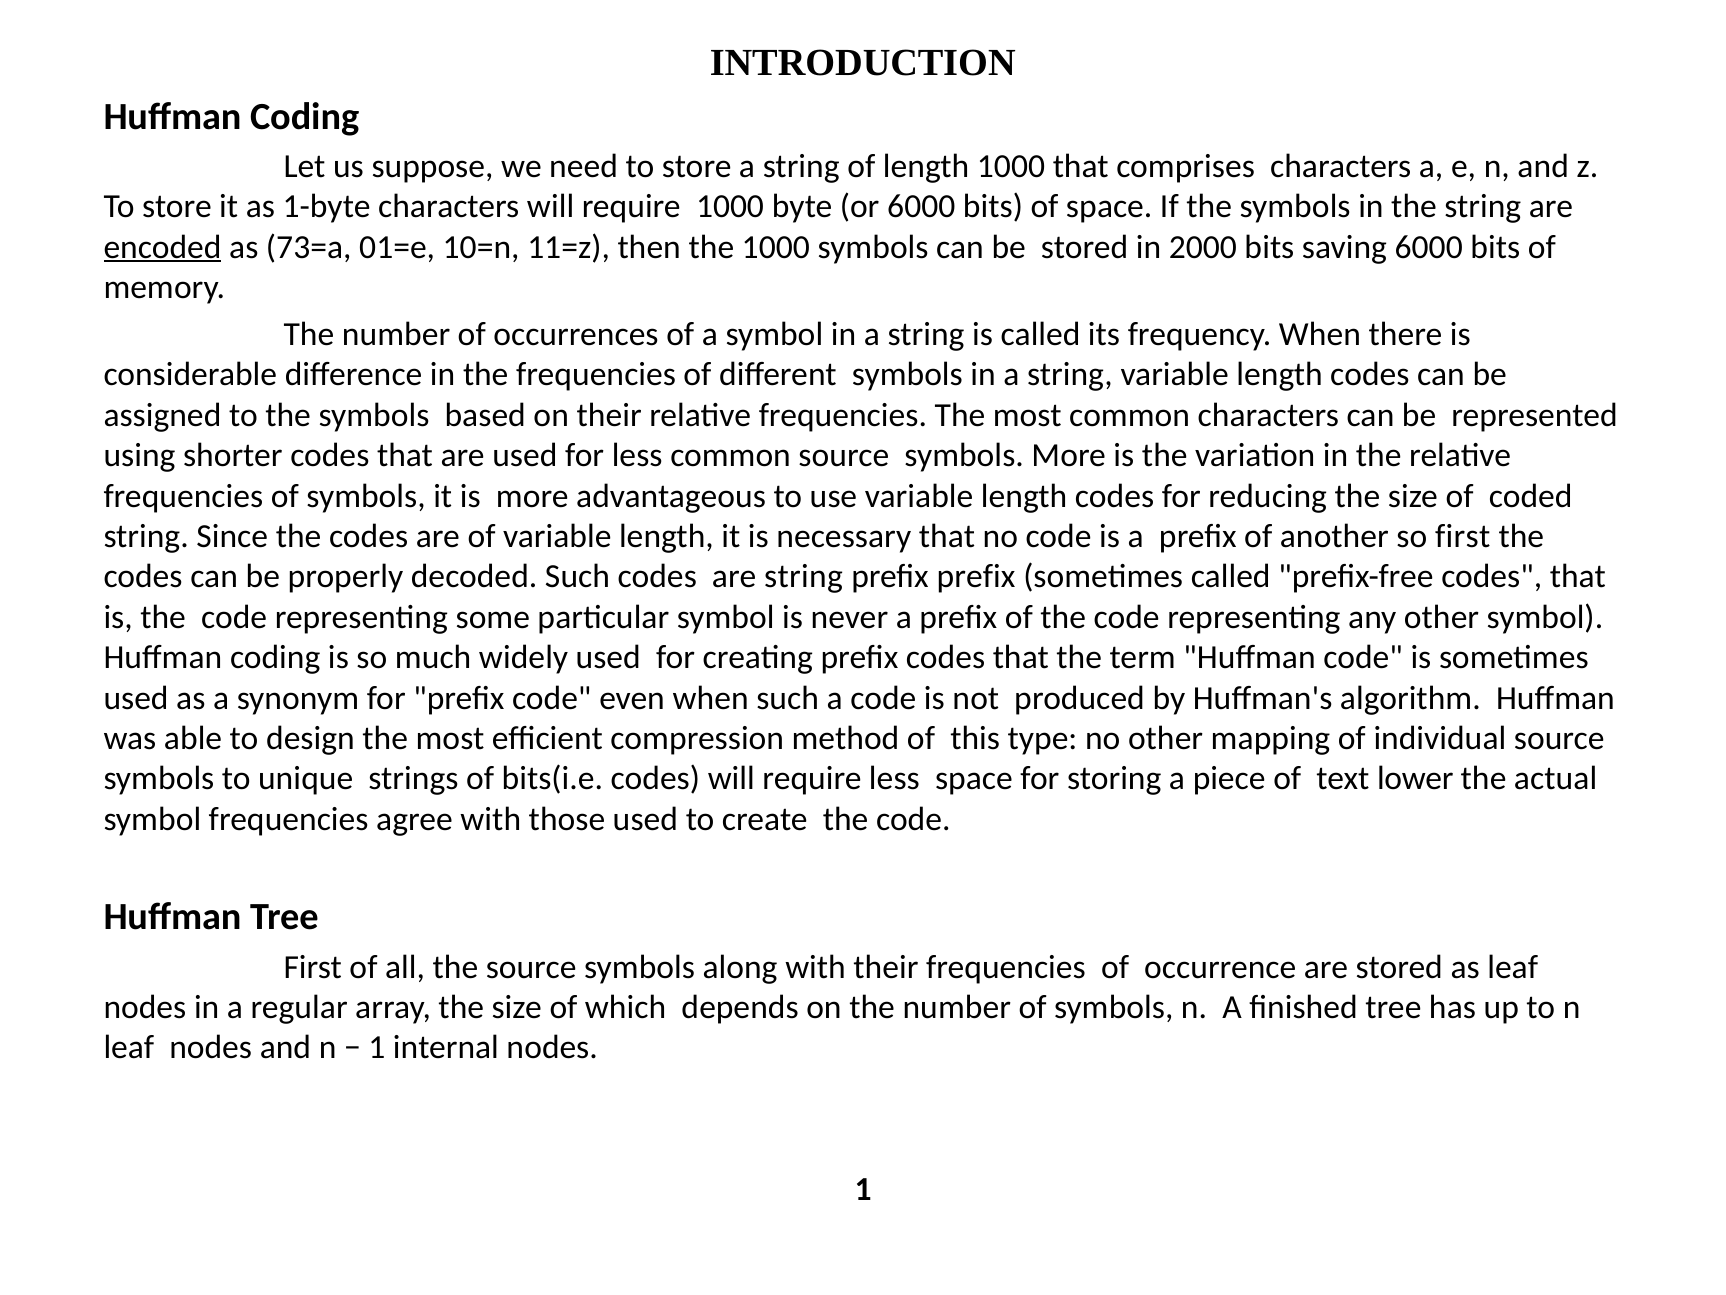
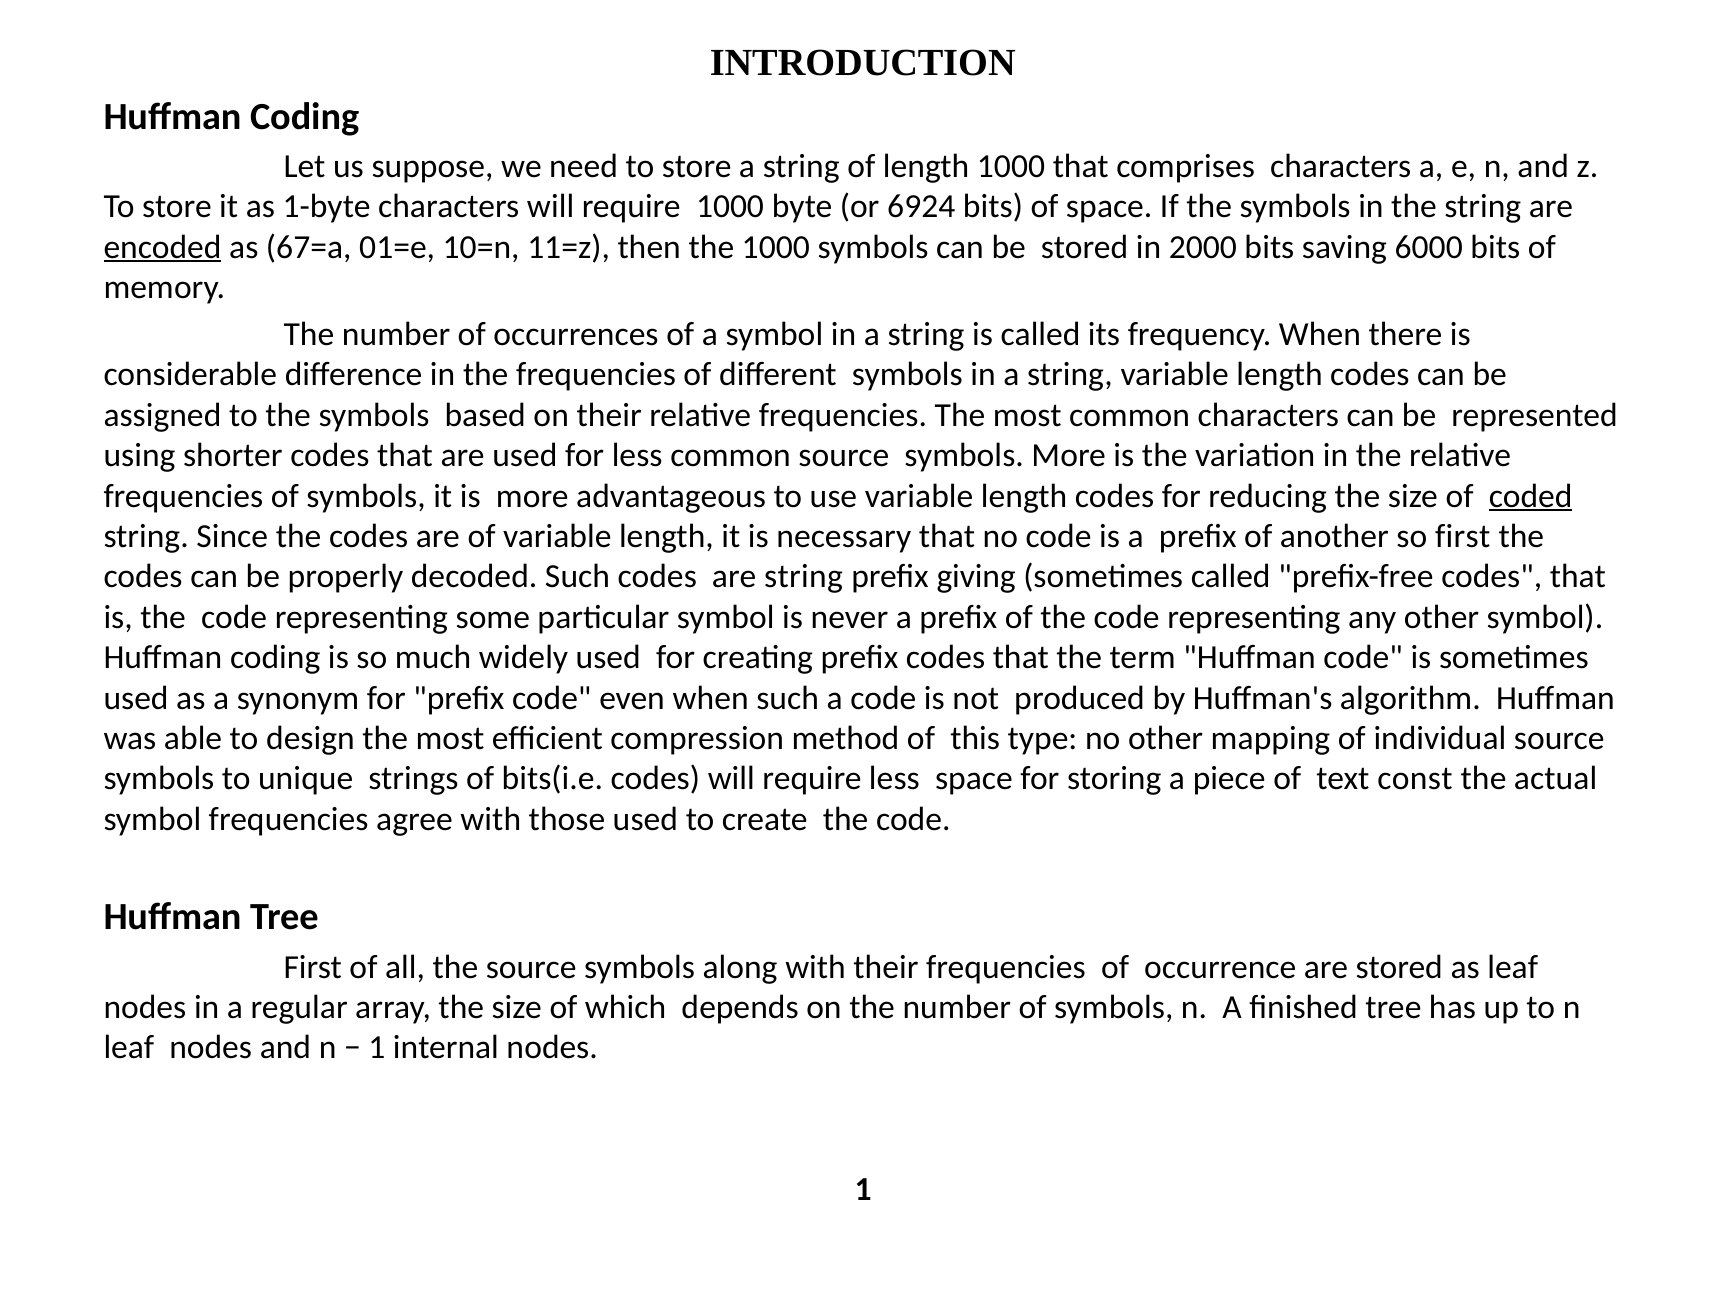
or 6000: 6000 -> 6924 (921, 207)
73=a: 73=a -> 67=a (309, 247)
coded underline: none -> present (1531, 496)
prefix prefix: prefix -> giving (976, 577)
lower: lower -> const (1415, 778)
